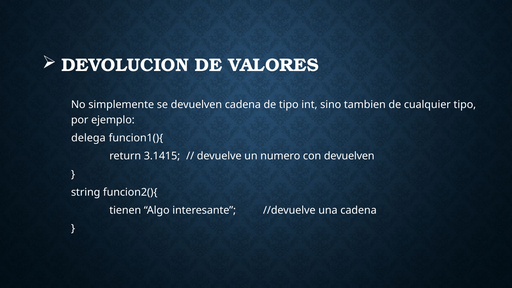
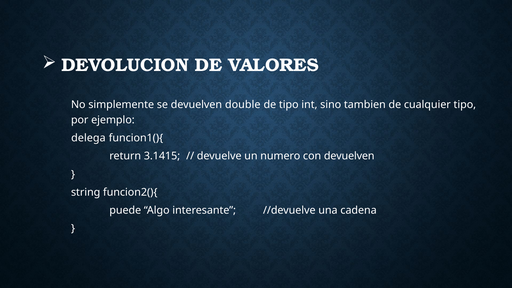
devuelven cadena: cadena -> double (243, 105)
tienen: tienen -> puede (125, 210)
